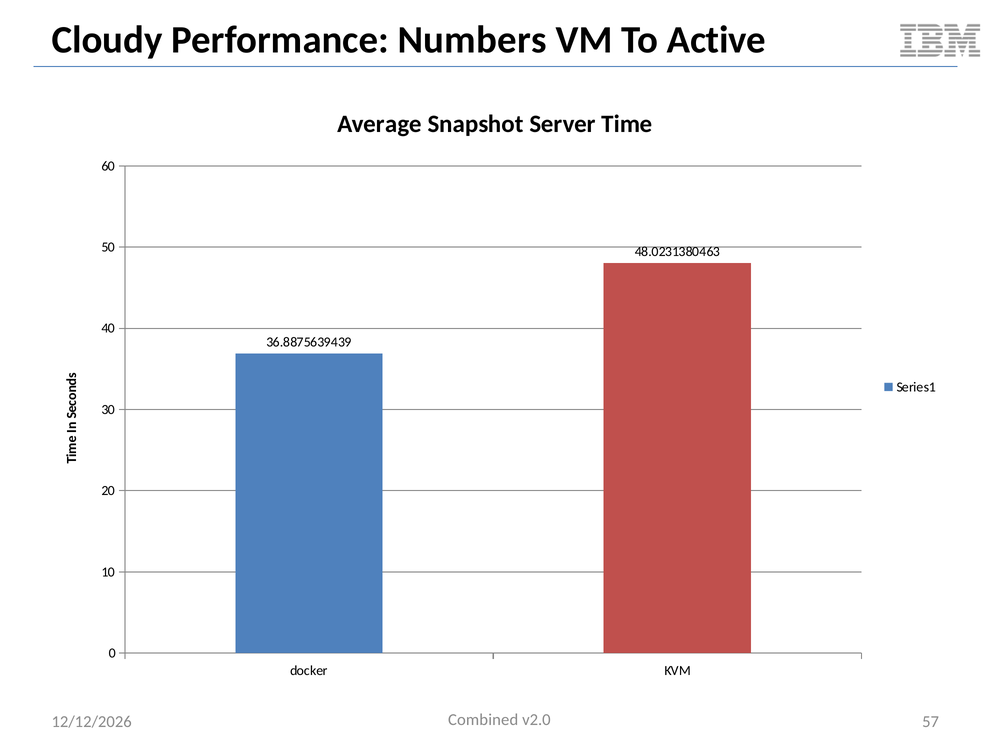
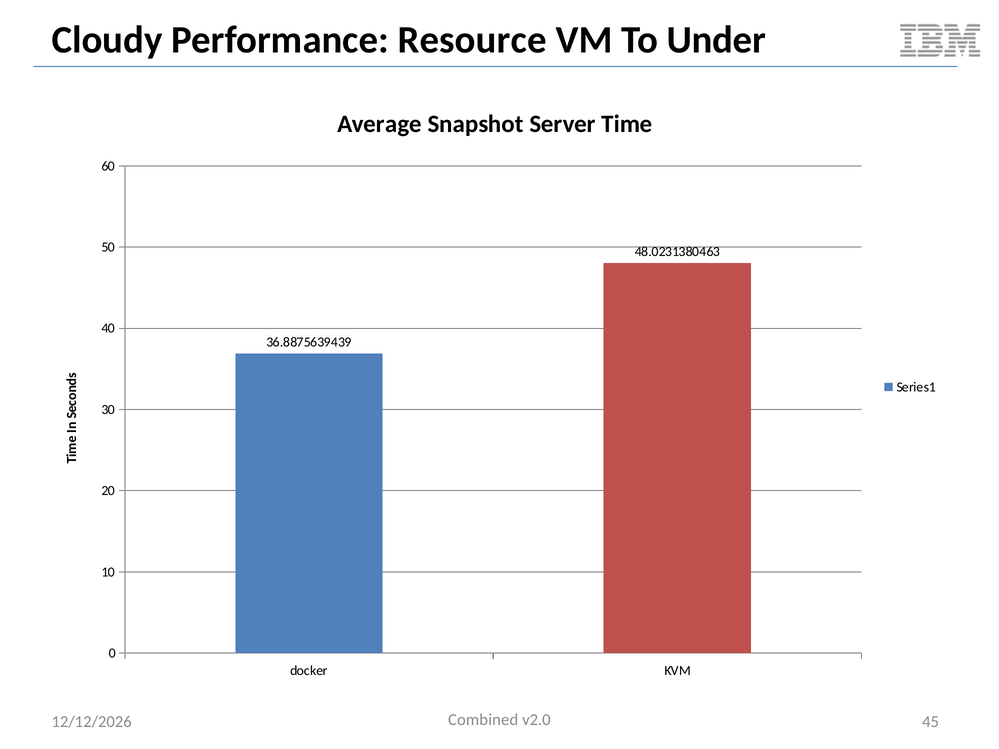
Numbers: Numbers -> Resource (472, 40)
Active: Active -> Under (716, 40)
57: 57 -> 45 (931, 722)
